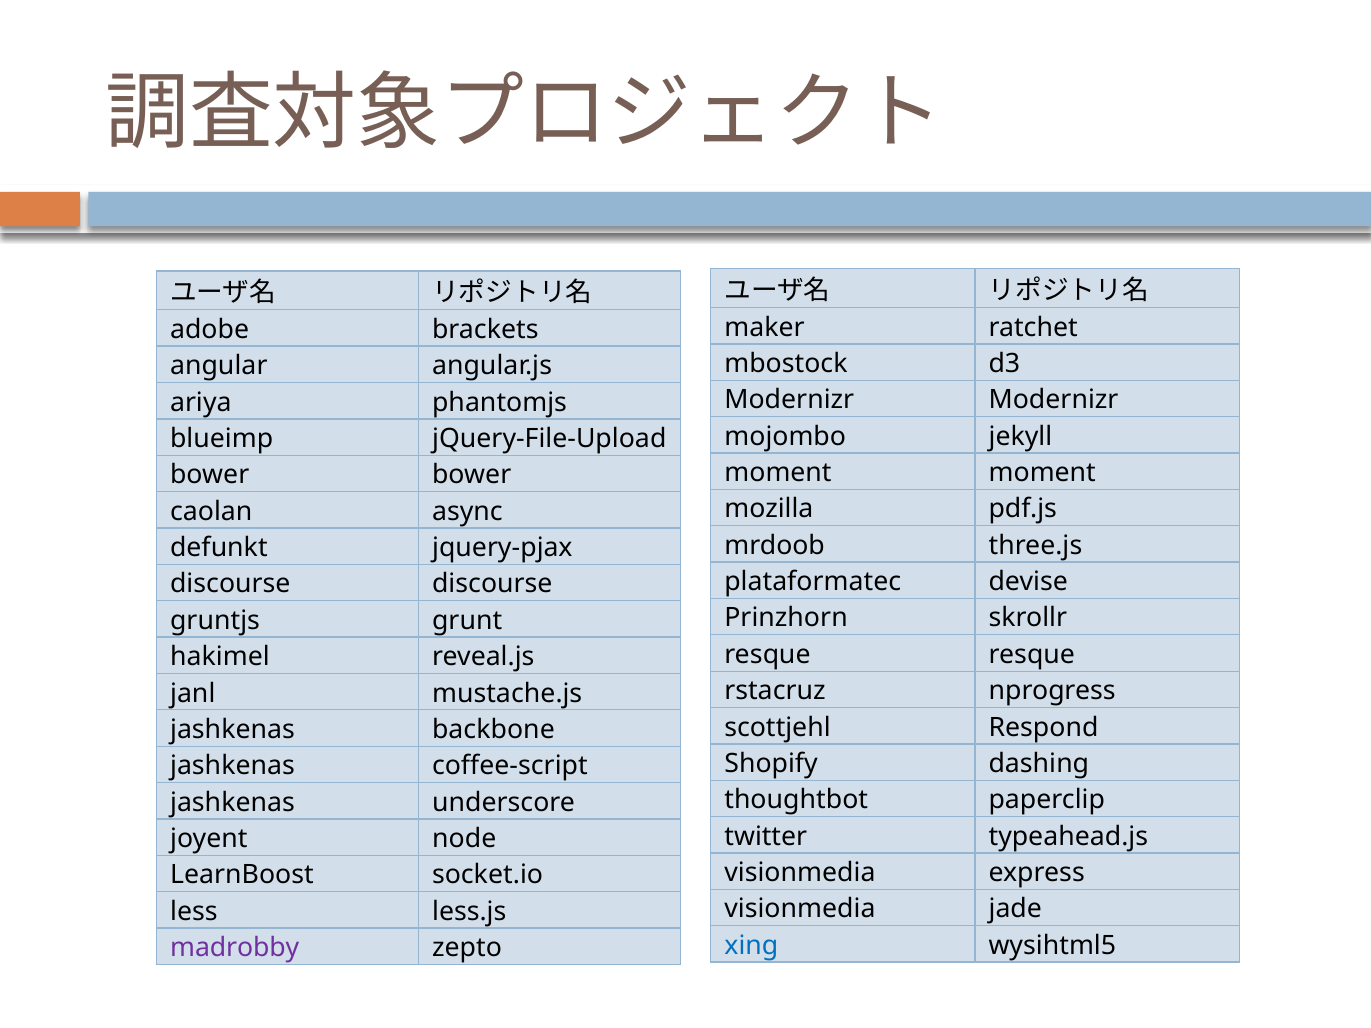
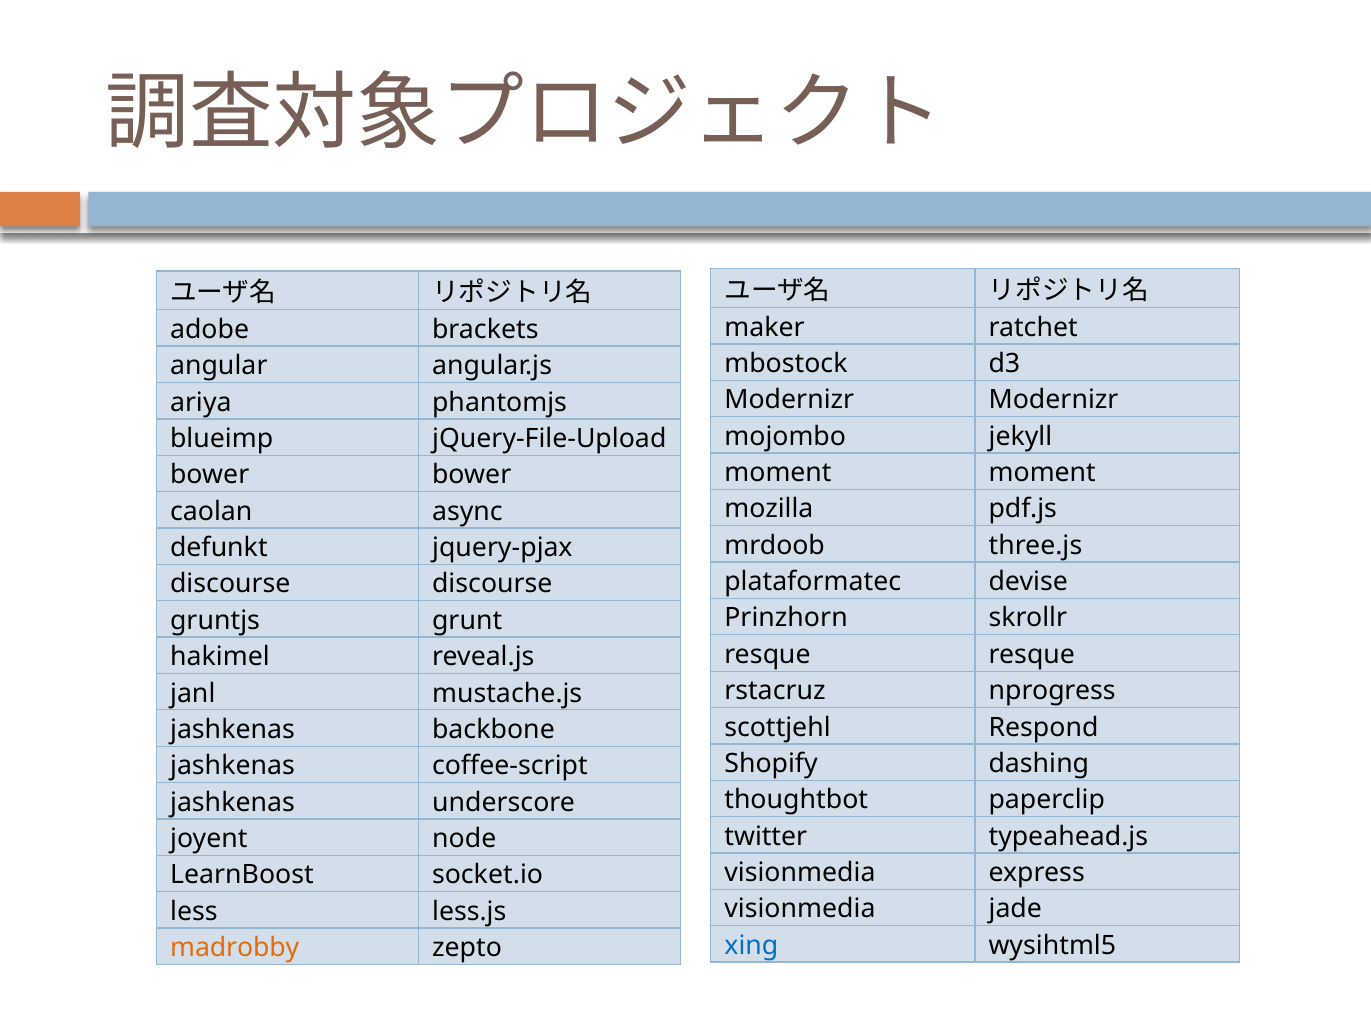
madrobby colour: purple -> orange (235, 948)
